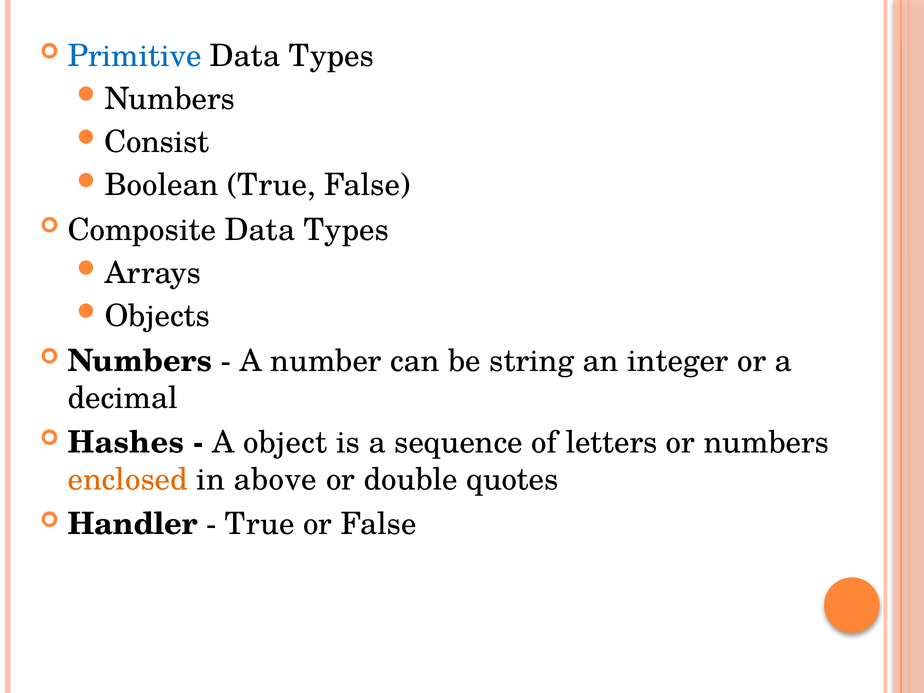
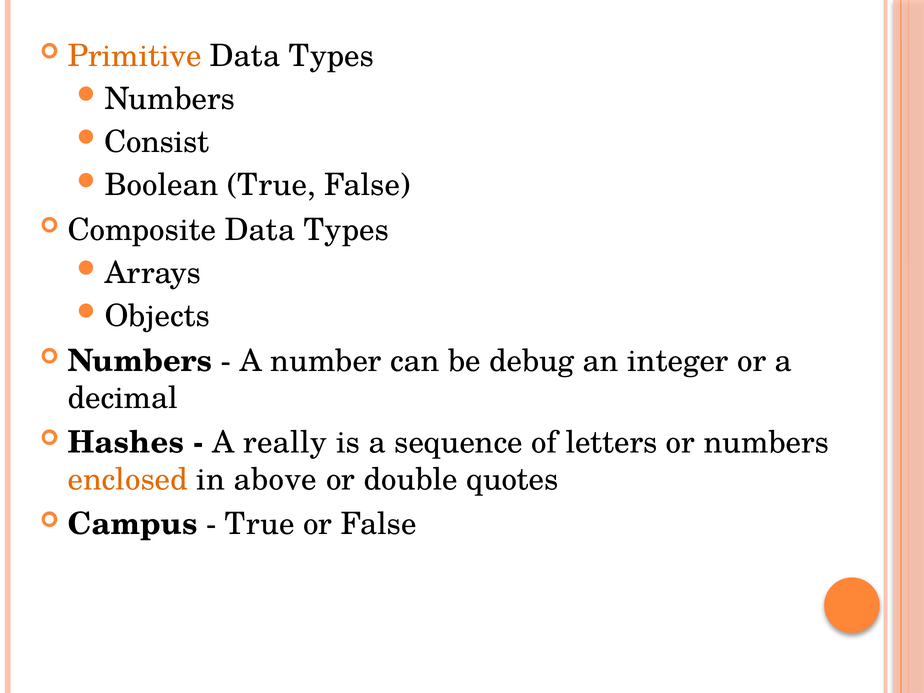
Primitive colour: blue -> orange (135, 56)
string: string -> debug (532, 361)
object: object -> really (285, 443)
Handler: Handler -> Campus (133, 524)
